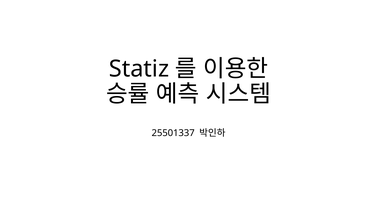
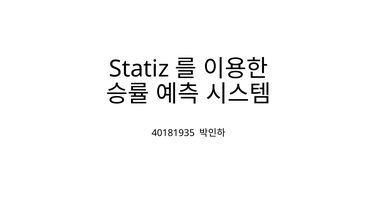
25501337: 25501337 -> 40181935 (173, 133)
